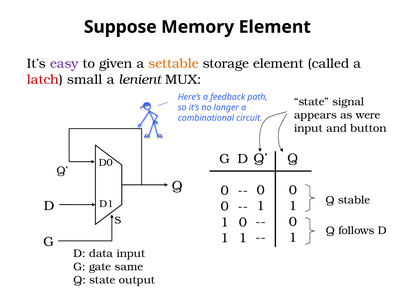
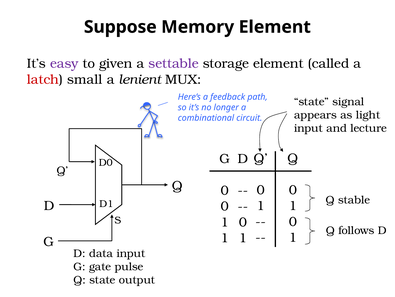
settable colour: orange -> purple (174, 63)
were: were -> light (368, 115)
button: button -> lecture (369, 128)
same: same -> pulse (129, 266)
